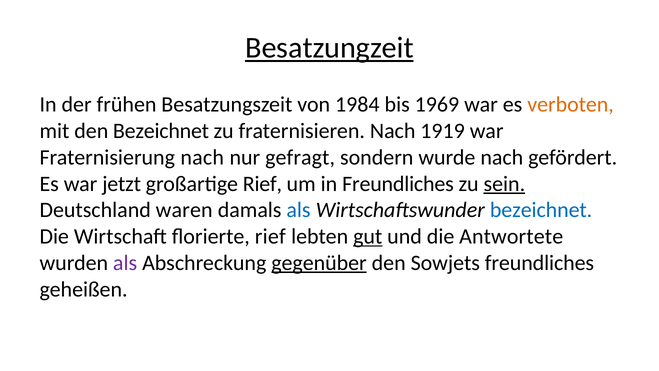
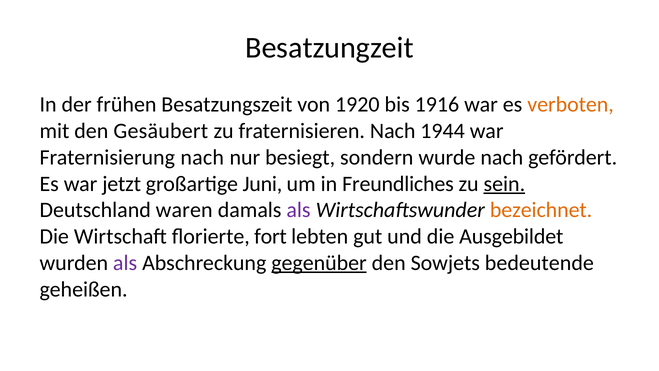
Besatzungzeit underline: present -> none (329, 48)
1984: 1984 -> 1920 (357, 105)
1969: 1969 -> 1916 (437, 105)
den Bezeichnet: Bezeichnet -> Gesäubert (161, 131)
1919: 1919 -> 1944 (443, 131)
gefragt: gefragt -> besiegt (300, 157)
großartige Rief: Rief -> Juni (262, 184)
als colour: blue -> purple (299, 210)
bezeichnet colour: blue -> orange (541, 210)
florierte rief: rief -> fort (271, 236)
gut underline: present -> none (368, 236)
Antwortete: Antwortete -> Ausgebildet (511, 236)
Sowjets freundliches: freundliches -> bedeutende (539, 263)
